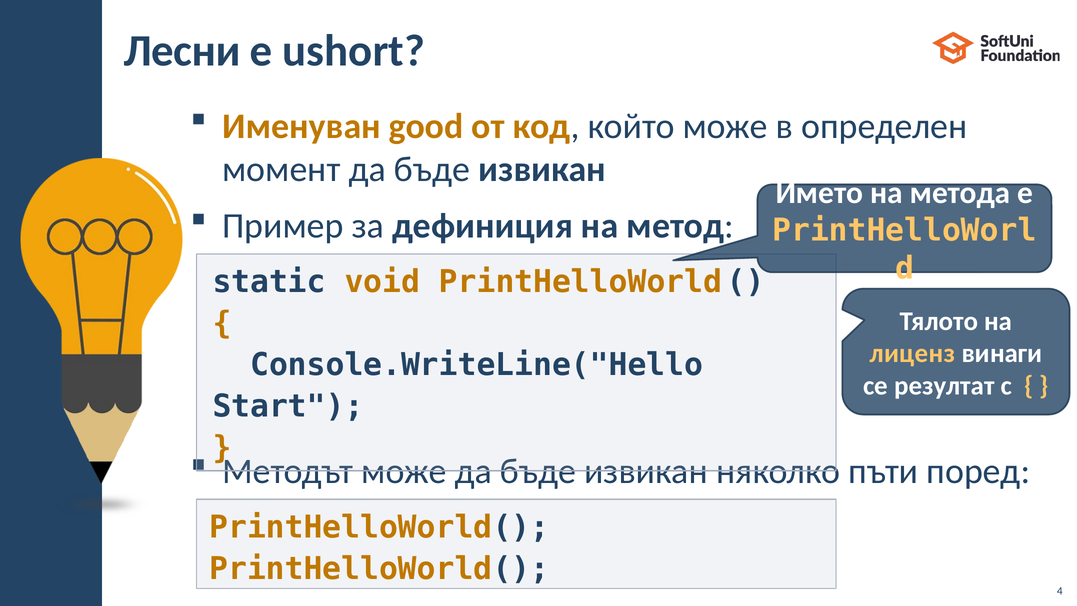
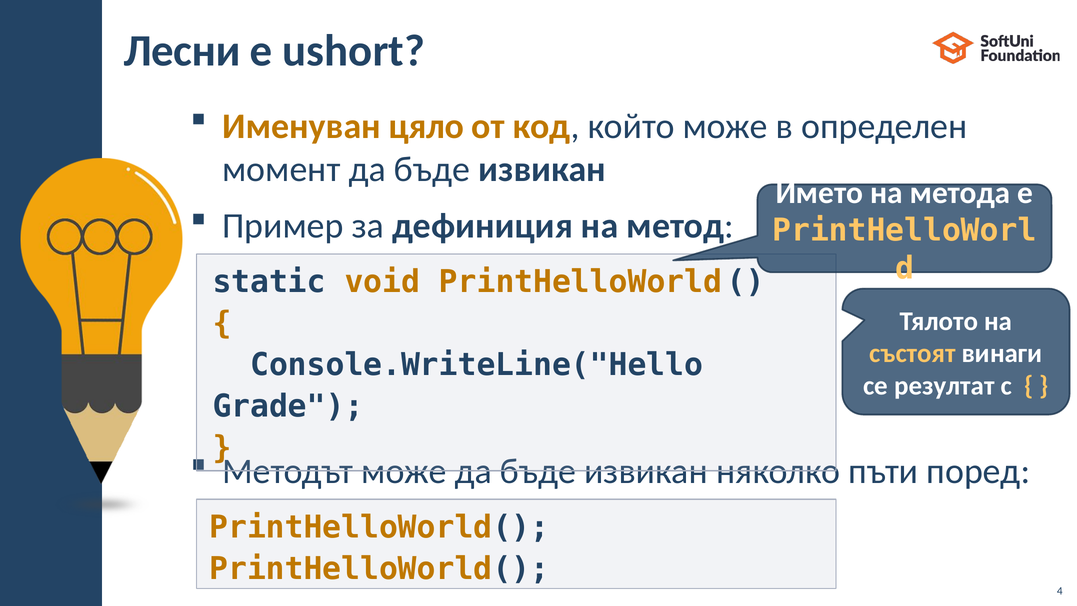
good: good -> цяло (426, 126)
лиценз: лиценз -> състоят (913, 353)
Start: Start -> Grade (288, 406)
